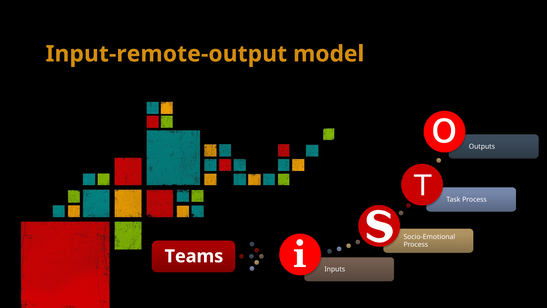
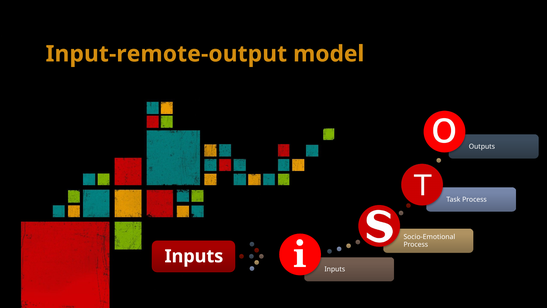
Teams: Teams -> Inputs (194, 256)
